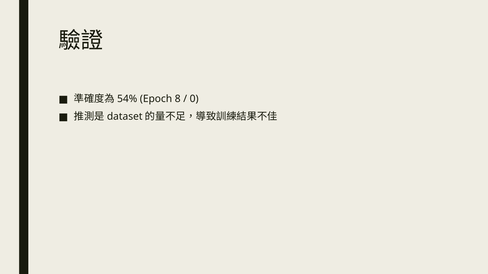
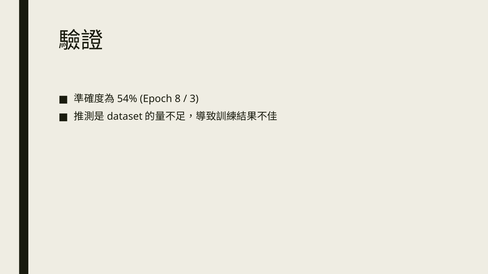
0: 0 -> 3 (194, 99)
